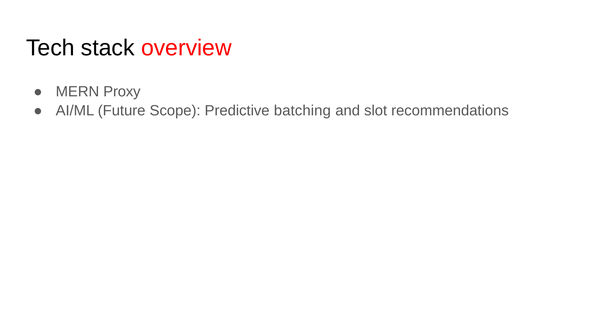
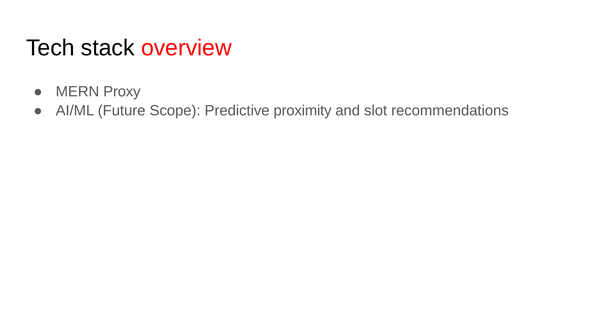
batching: batching -> proximity (303, 111)
